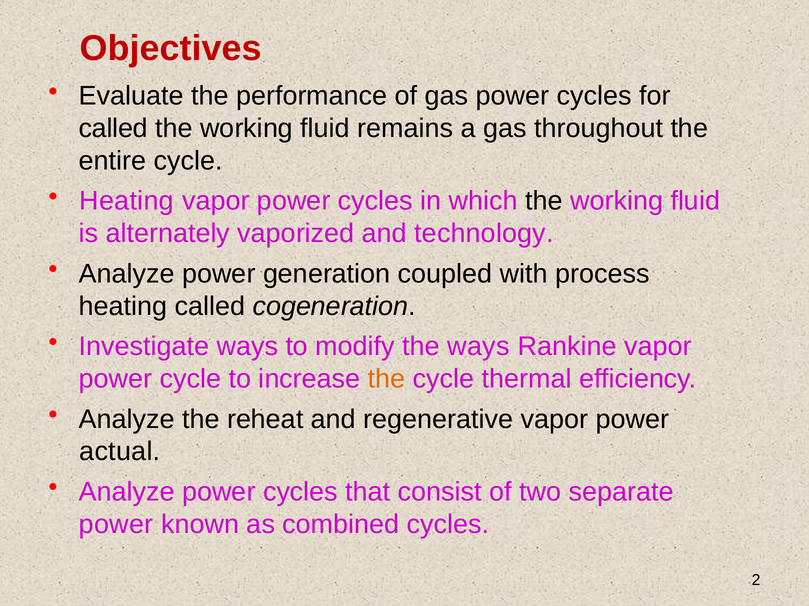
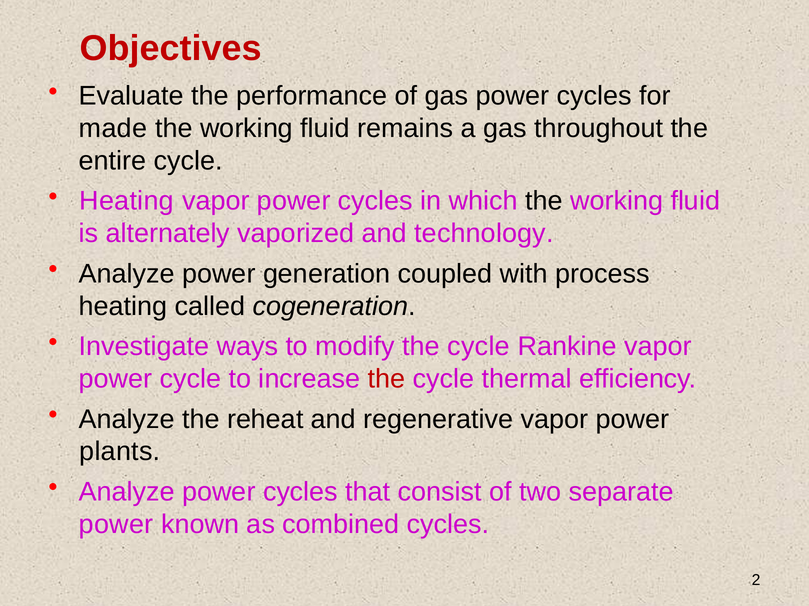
called: called -> made (113, 129)
modify the ways: ways -> cycle (479, 347)
the colour: orange -> red (387, 379)
actual: actual -> plants (120, 452)
